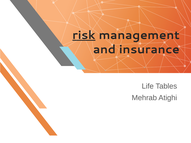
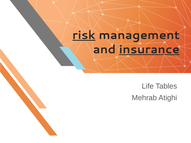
insurance underline: none -> present (149, 50)
